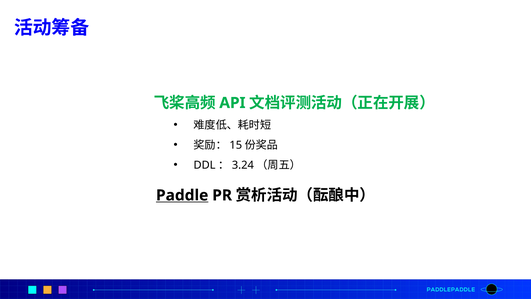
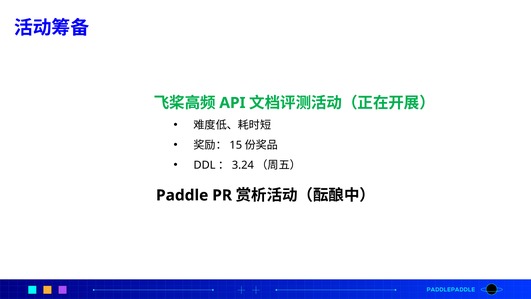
Paddle underline: present -> none (182, 195)
